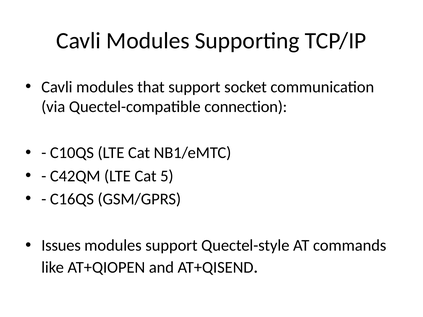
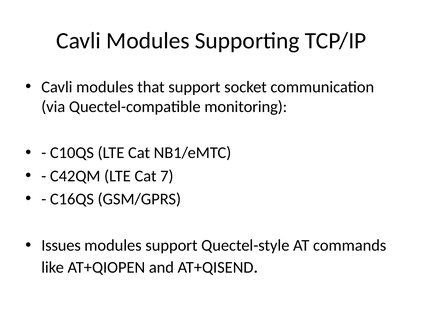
connection: connection -> monitoring (246, 107)
5: 5 -> 7 (167, 176)
